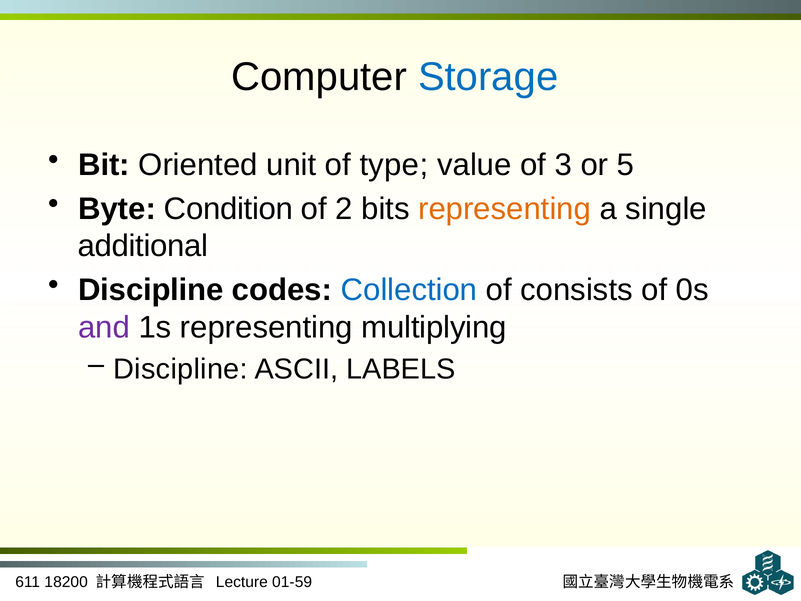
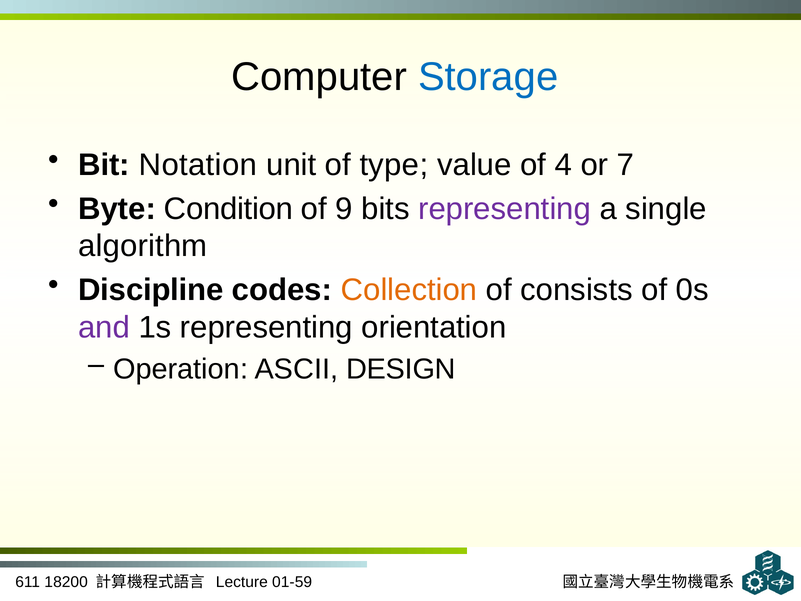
Oriented: Oriented -> Notation (198, 165)
3: 3 -> 4 (563, 165)
5: 5 -> 7 (625, 165)
2: 2 -> 9 (344, 209)
representing colour: orange -> purple (505, 209)
additional: additional -> algorithm (143, 246)
Collection colour: blue -> orange (409, 290)
multiplying: multiplying -> orientation (434, 327)
Discipline: Discipline -> Operation (181, 369)
LABELS: LABELS -> DESIGN (401, 369)
